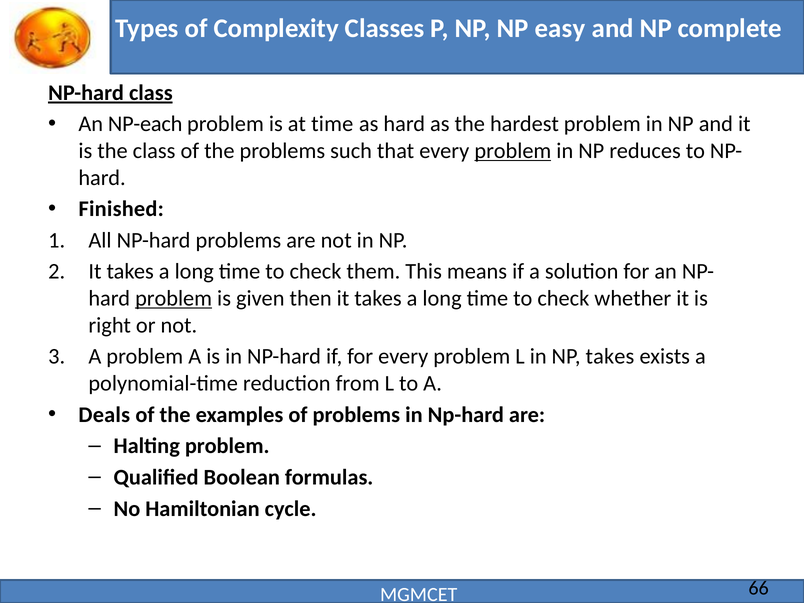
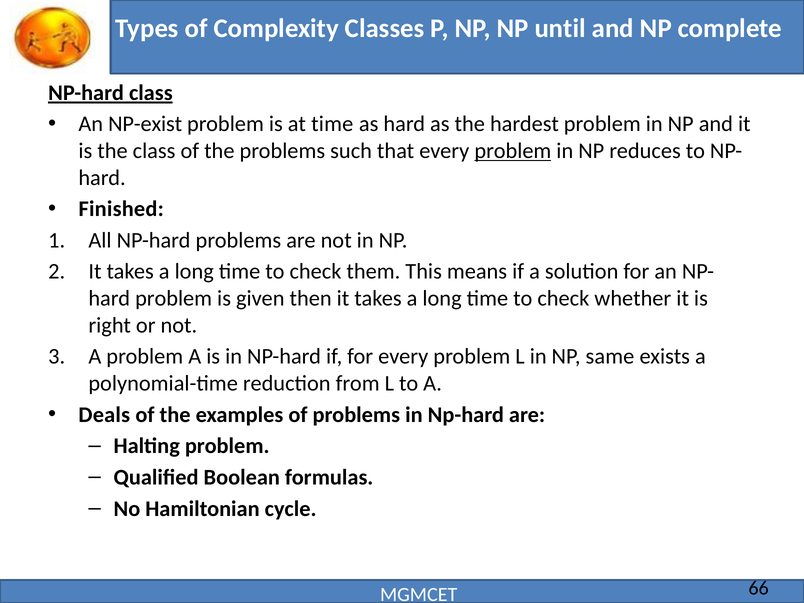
easy: easy -> until (560, 29)
NP-each: NP-each -> NP-exist (145, 124)
problem underline: present -> none (174, 298)
NP takes: takes -> same (610, 357)
